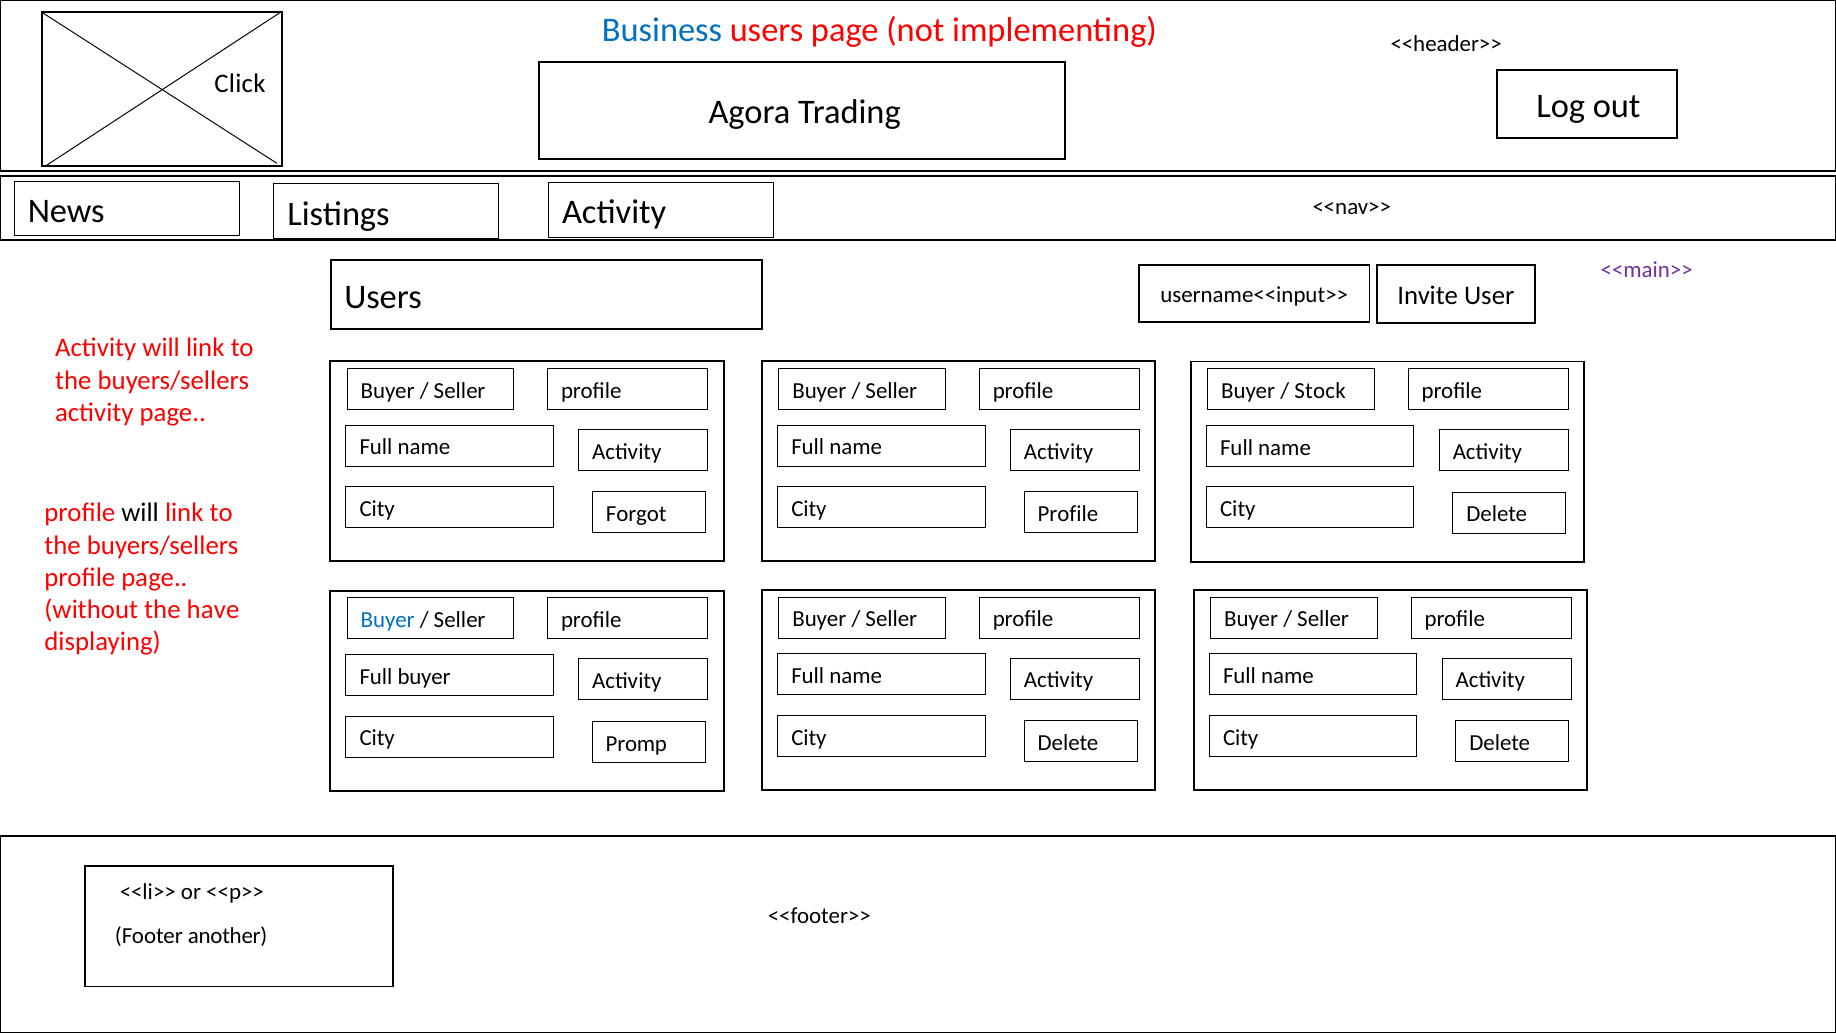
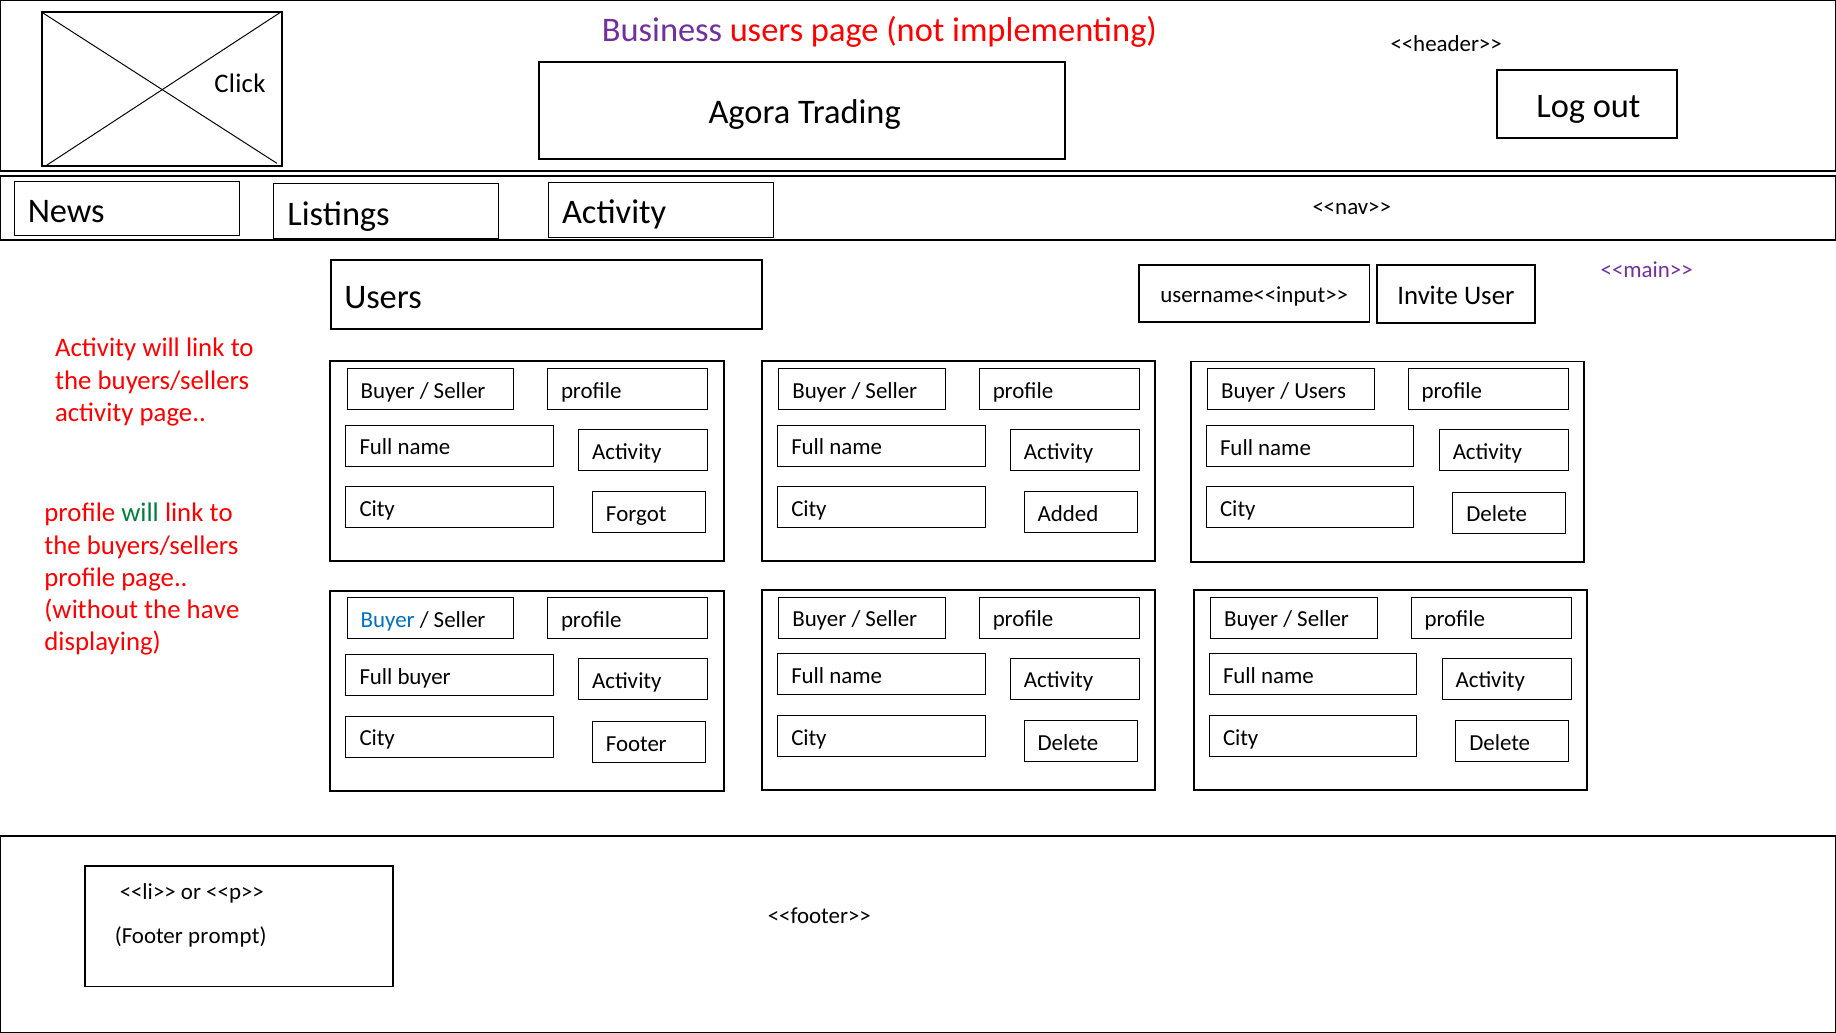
Business colour: blue -> purple (662, 30)
Stock: Stock -> Users (1320, 390)
will colour: black -> green (140, 513)
Profile: Profile -> Added (1068, 514)
Promp: Promp -> Footer (636, 743)
another: another -> prompt (227, 936)
